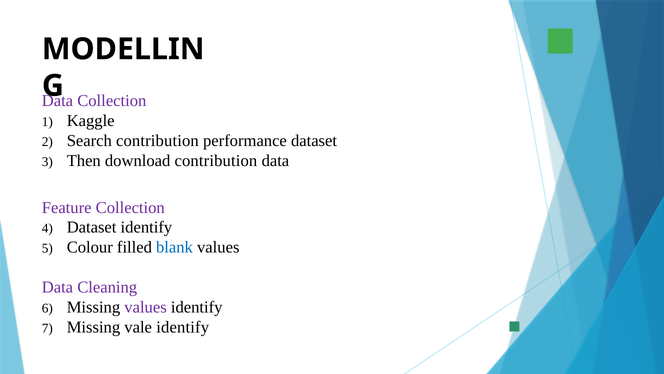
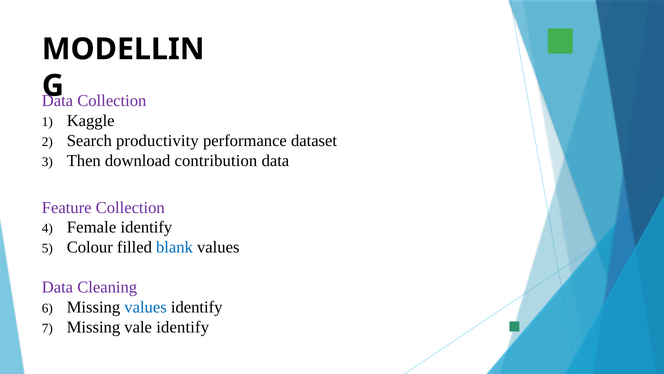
Search contribution: contribution -> productivity (157, 141)
Dataset: Dataset -> Female (92, 227)
values colour: purple -> blue (146, 307)
